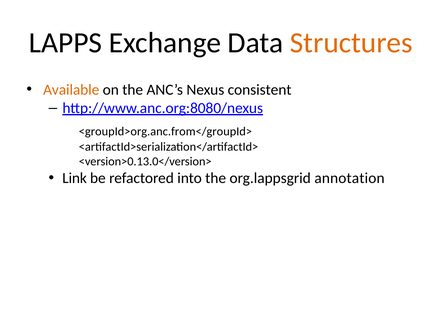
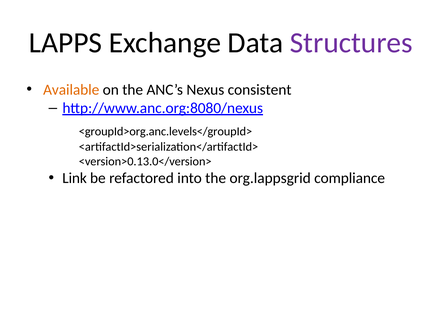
Structures colour: orange -> purple (351, 43)
<groupId>org.anc.from</groupId>: <groupId>org.anc.from</groupId> -> <groupId>org.anc.levels</groupId> (165, 132)
annotation: annotation -> compliance (350, 179)
